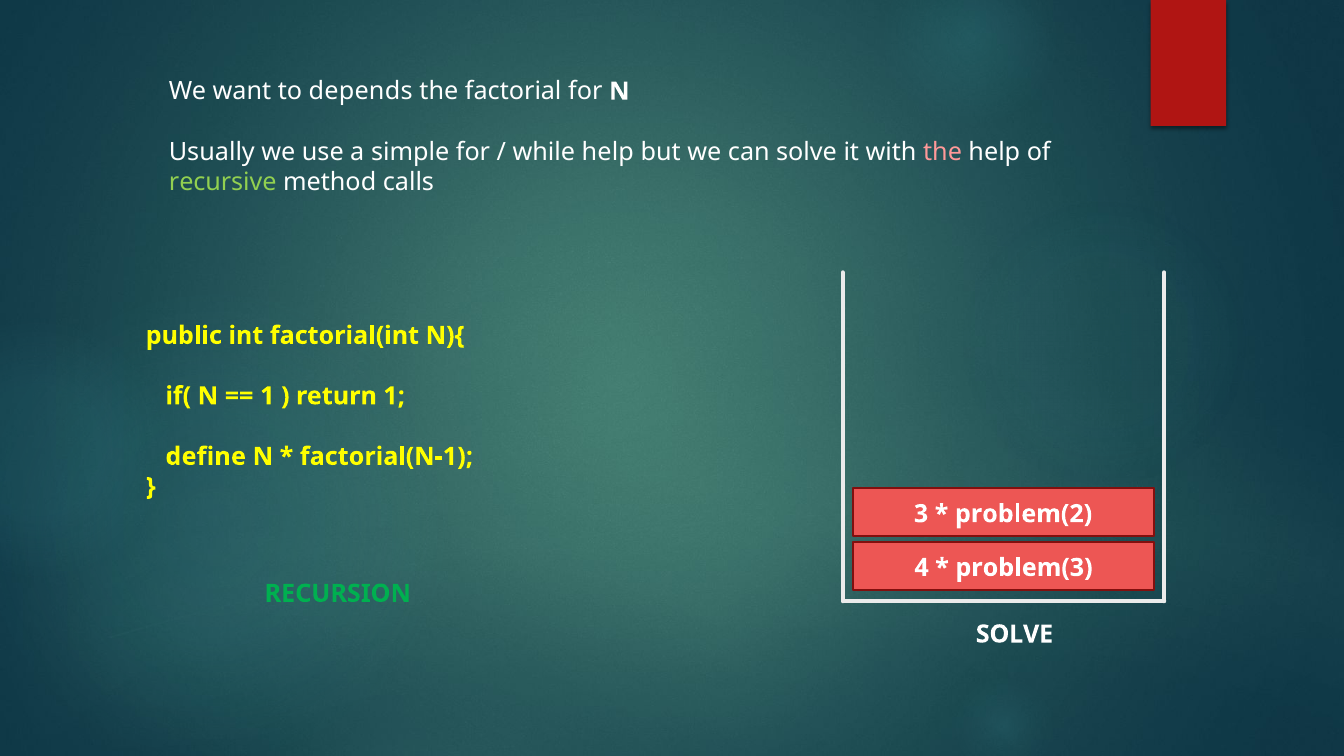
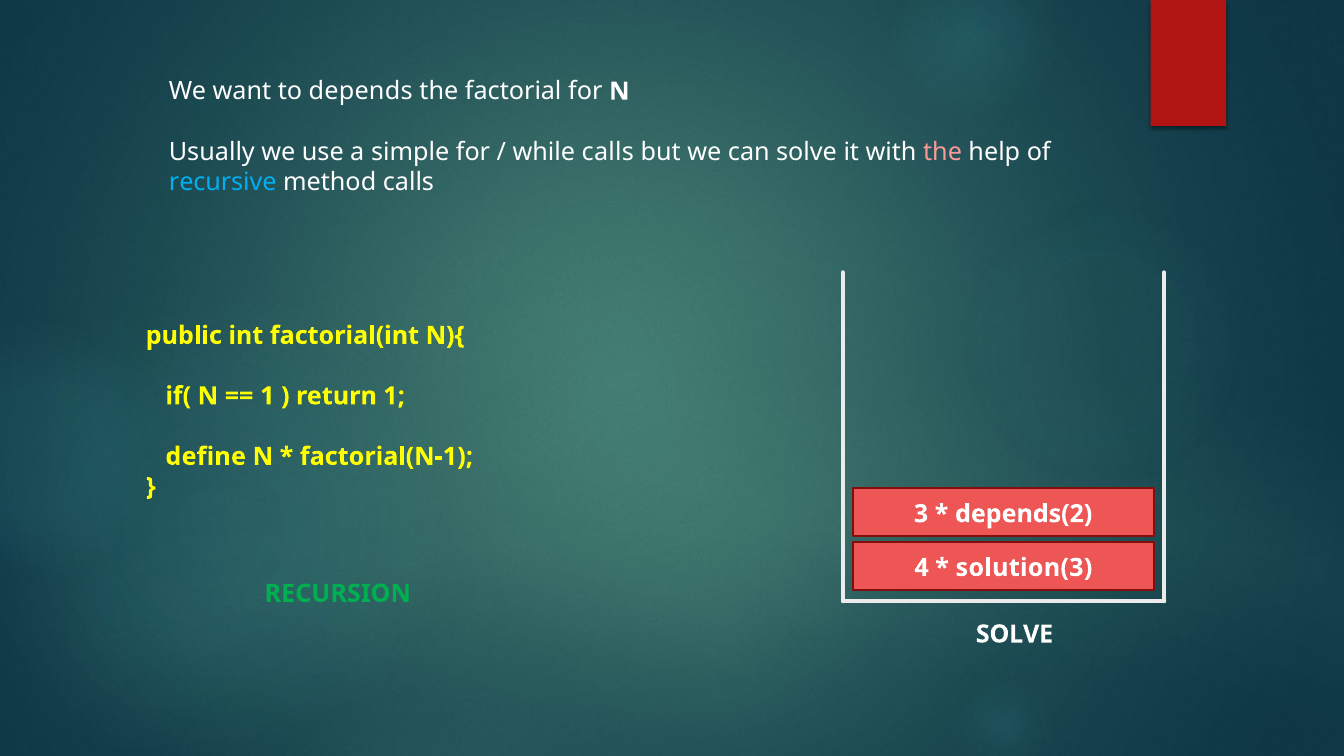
while help: help -> calls (608, 152)
recursive colour: light green -> light blue (223, 182)
problem(2: problem(2 -> depends(2 (1024, 514)
problem(3: problem(3 -> solution(3 (1024, 568)
